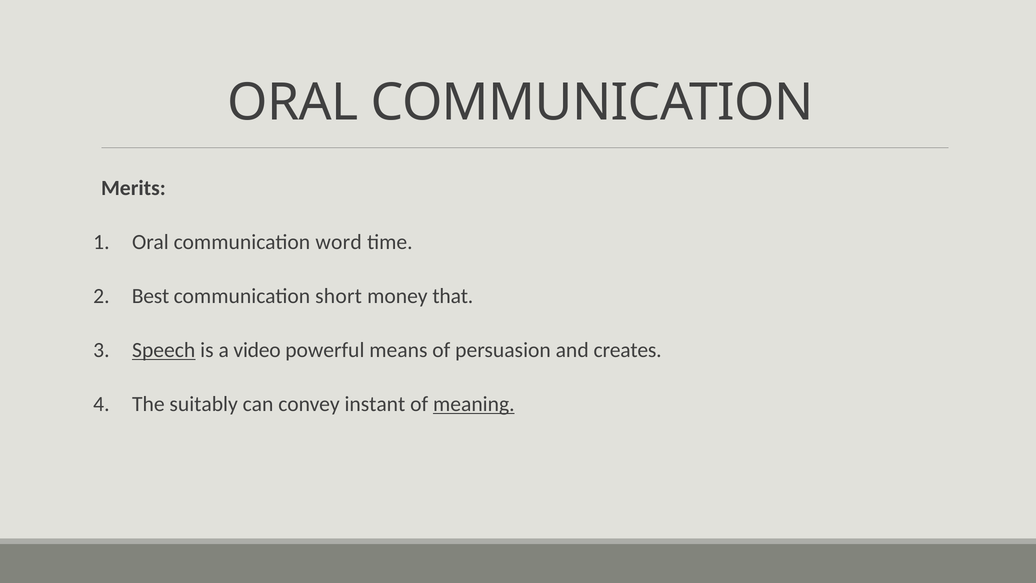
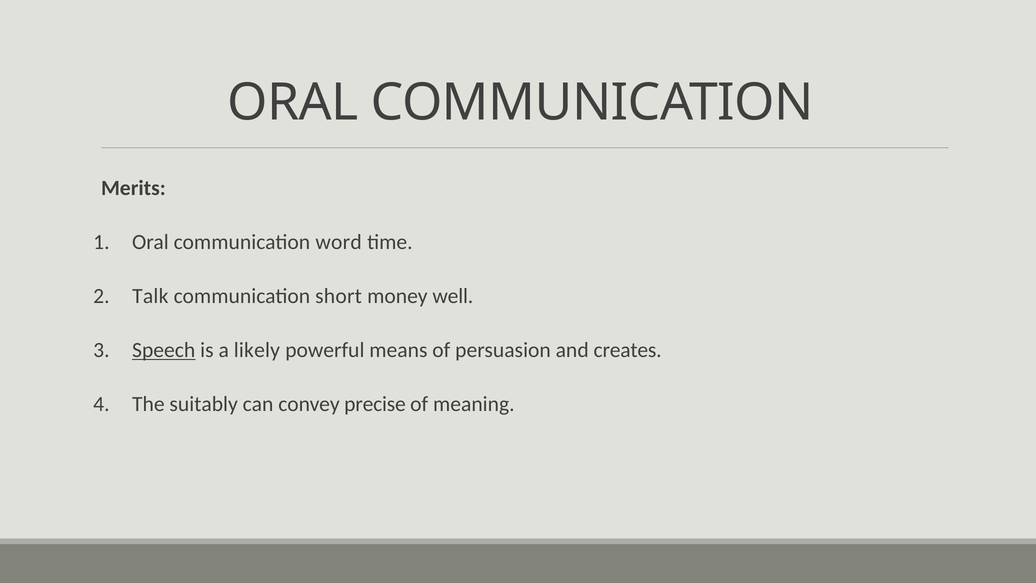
Best: Best -> Talk (150, 296)
that: that -> well (453, 296)
video: video -> likely (257, 350)
instant: instant -> precise (375, 404)
meaning underline: present -> none (474, 404)
